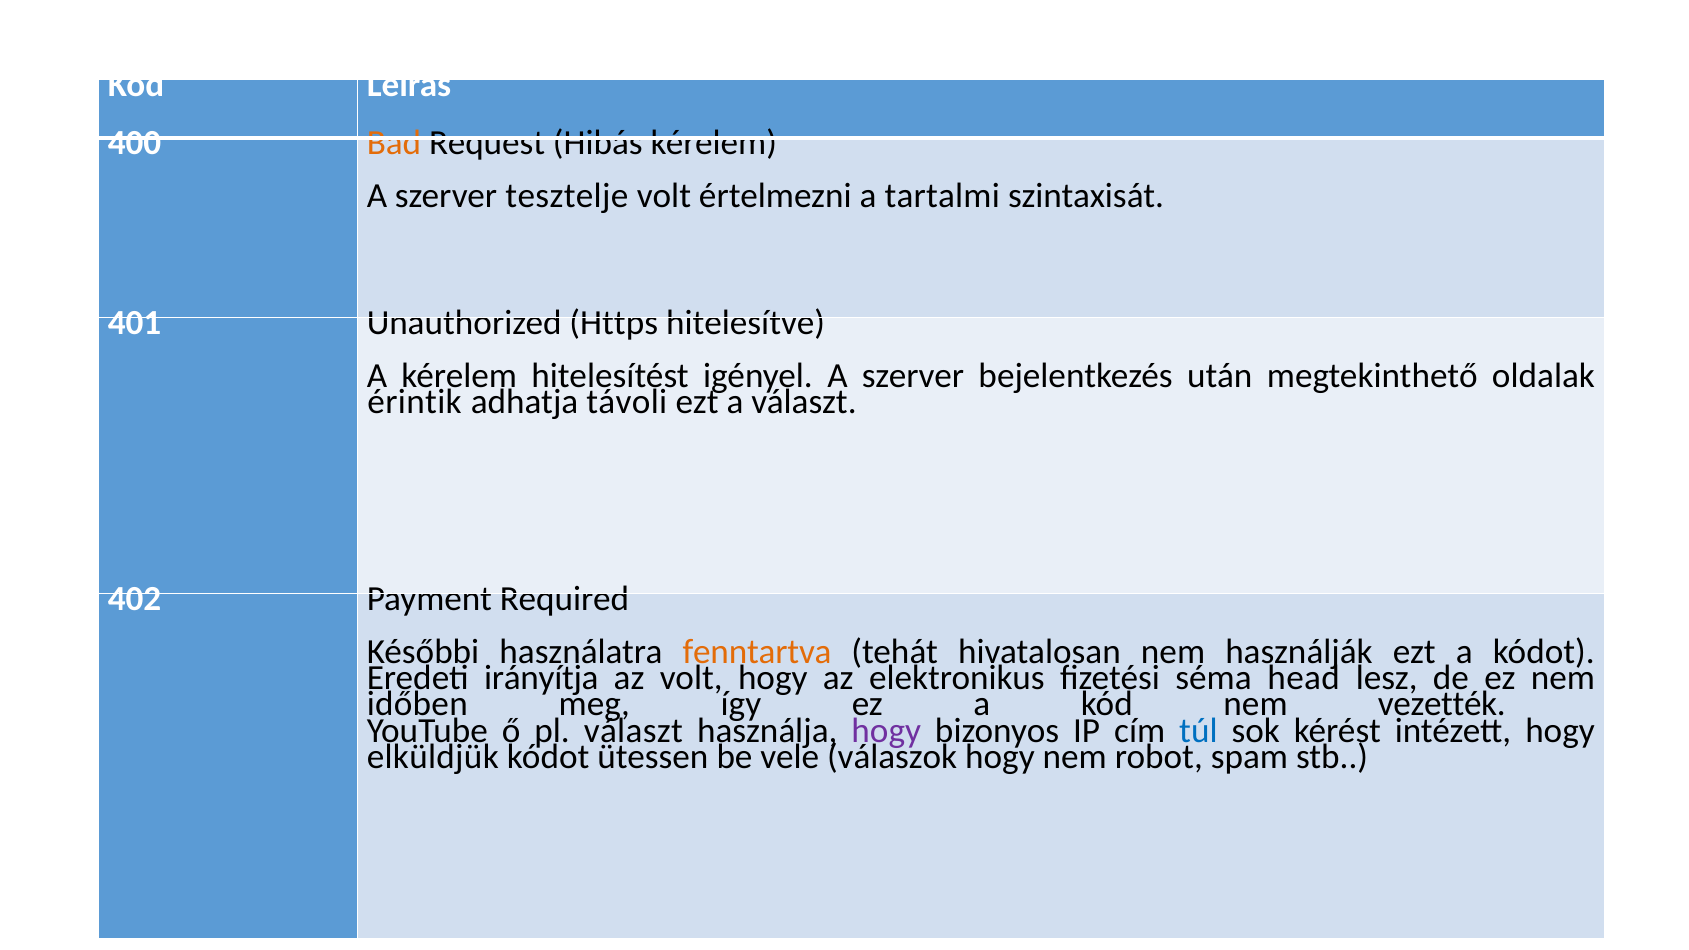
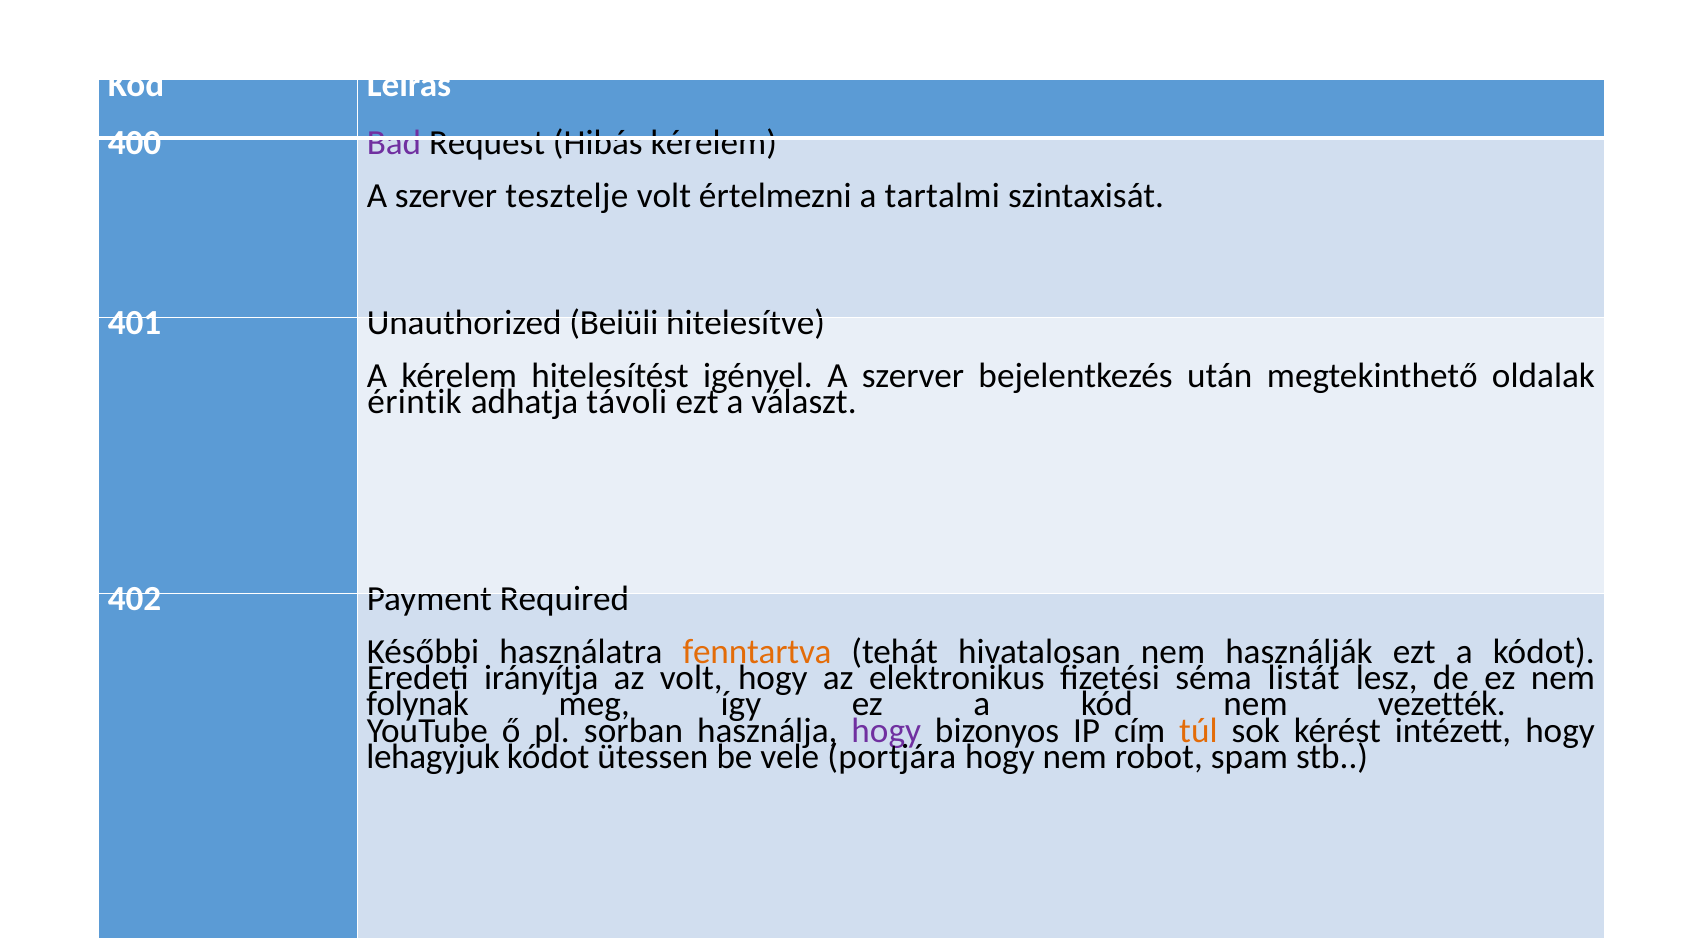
Bad colour: orange -> purple (394, 143)
Https: Https -> Belüli (614, 323)
head: head -> listát (1304, 678)
időben: időben -> folynak (418, 704)
pl választ: választ -> sorban (633, 731)
túl colour: blue -> orange (1198, 731)
elküldjük: elküldjük -> lehagyjuk (433, 757)
válaszok: válaszok -> portjára (892, 757)
